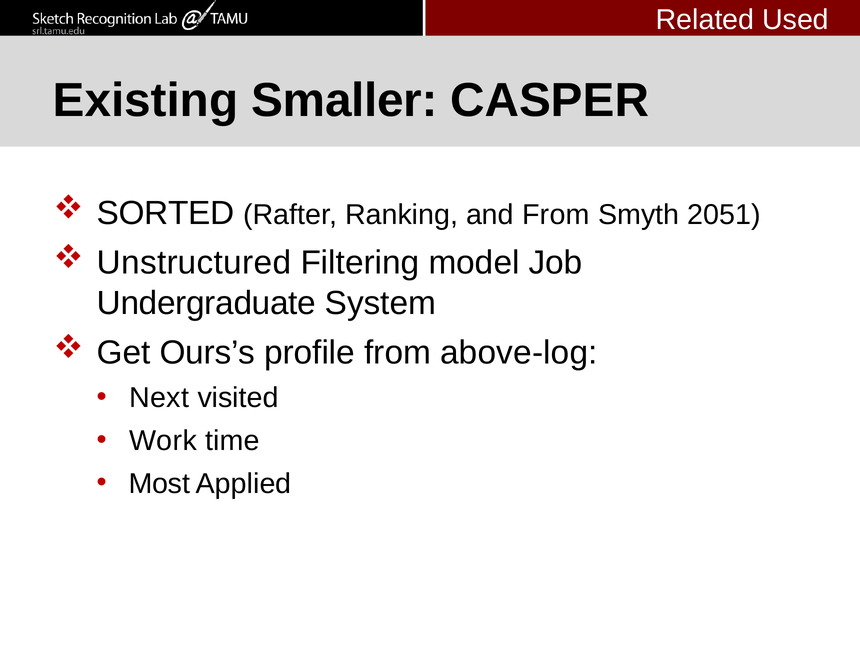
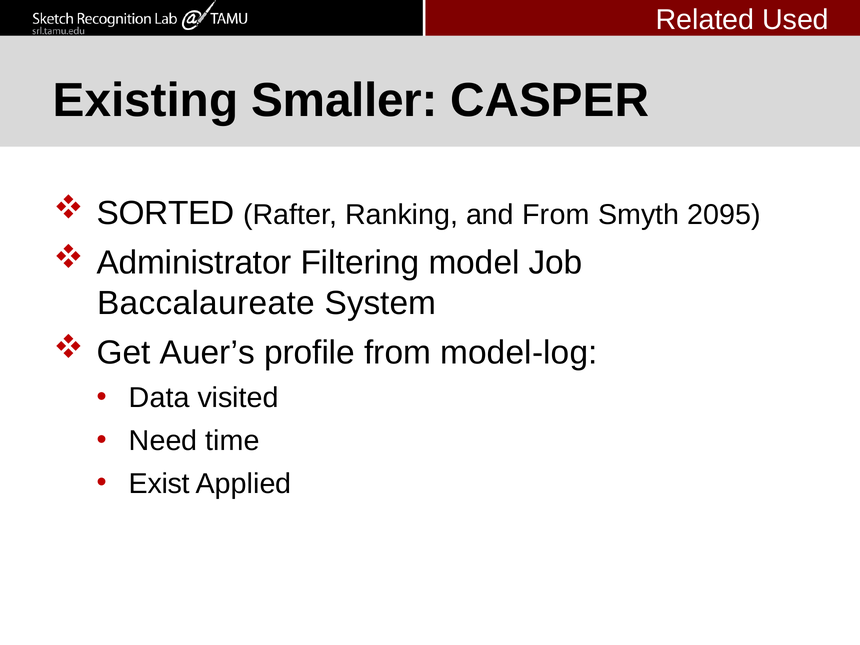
2051: 2051 -> 2095 (724, 215)
Unstructured: Unstructured -> Administrator (194, 263)
Undergraduate: Undergraduate -> Baccalaureate (206, 303)
Ours’s: Ours’s -> Auer’s (207, 353)
above-log: above-log -> model-log (519, 353)
Next: Next -> Data (159, 398)
Work: Work -> Need (163, 441)
Most: Most -> Exist (159, 484)
